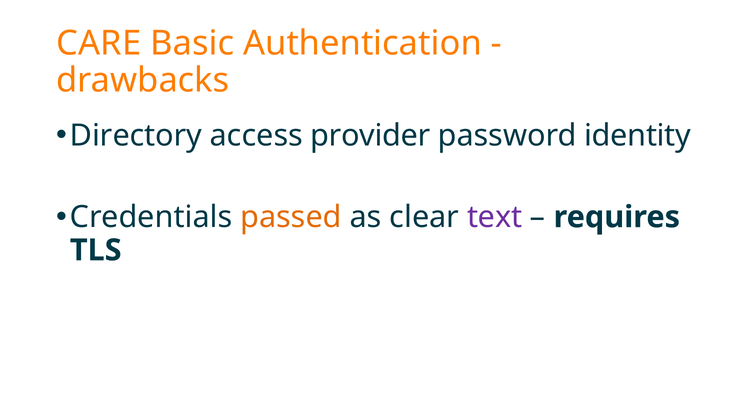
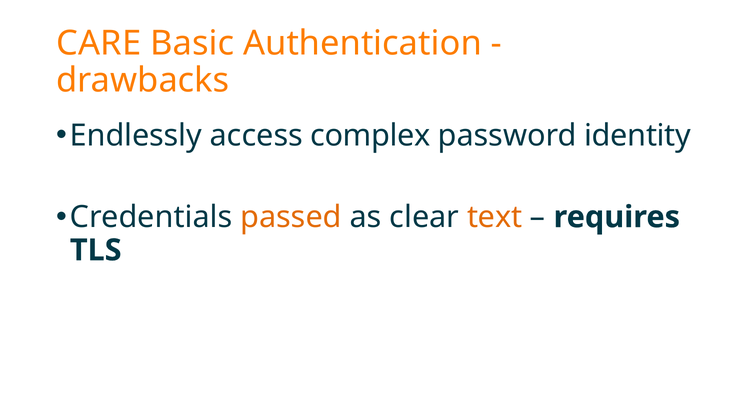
Directory: Directory -> Endlessly (136, 136)
provider: provider -> complex (370, 136)
text colour: purple -> orange (495, 217)
